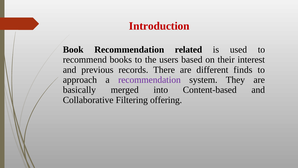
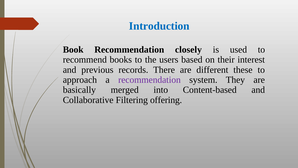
Introduction colour: red -> blue (159, 26)
related: related -> closely (188, 49)
finds: finds -> these (243, 70)
